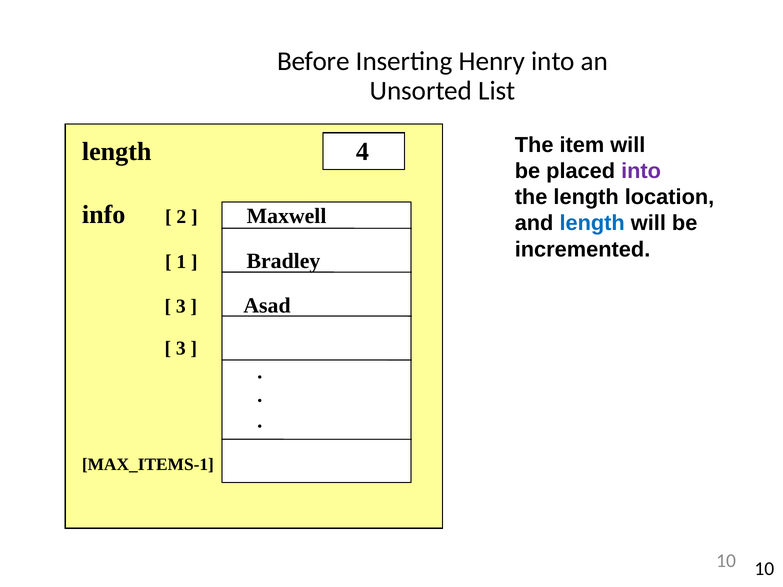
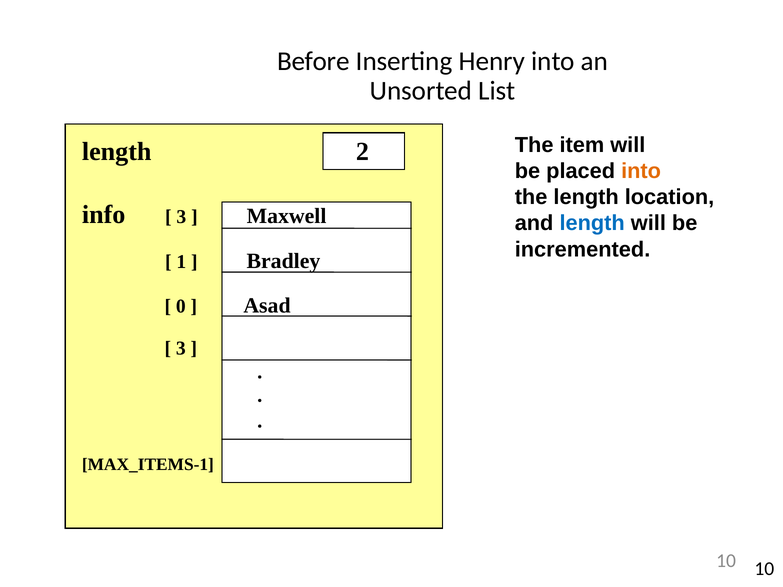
4: 4 -> 2 (363, 152)
into colour: purple -> orange (641, 171)
2: 2 -> 3 (181, 217)
3: 3 -> 0 (181, 306)
